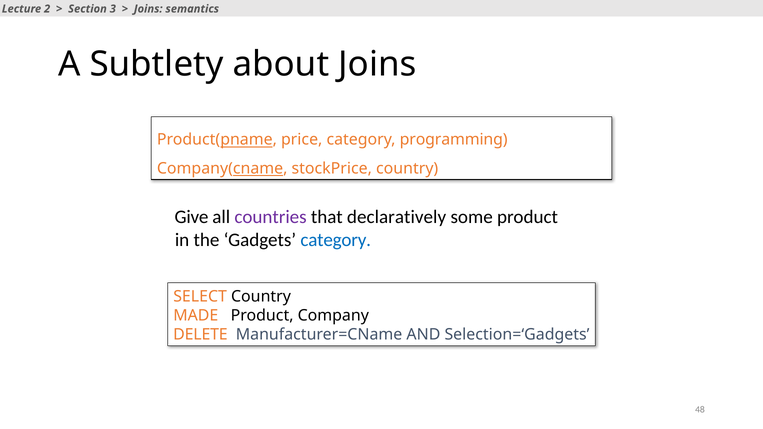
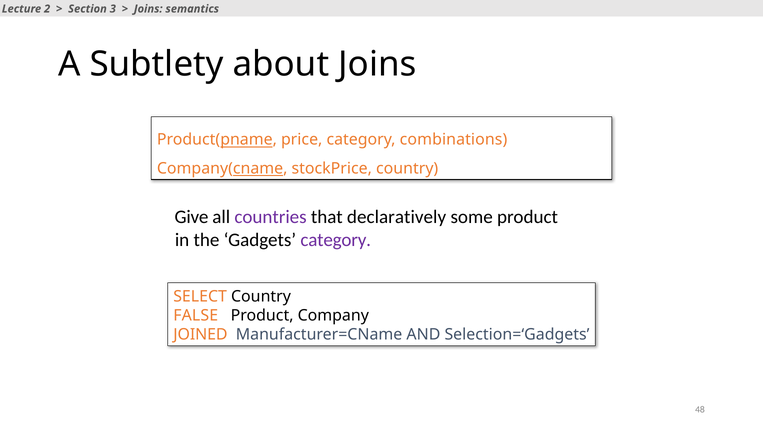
programming: programming -> combinations (454, 140)
category colour: blue -> purple (336, 240)
MADE: MADE -> FALSE (196, 316)
DELETE: DELETE -> JOINED (200, 335)
